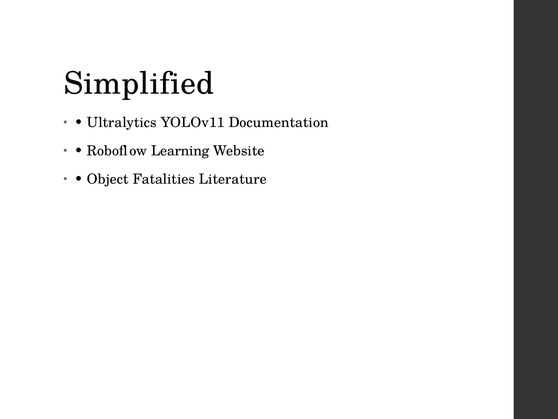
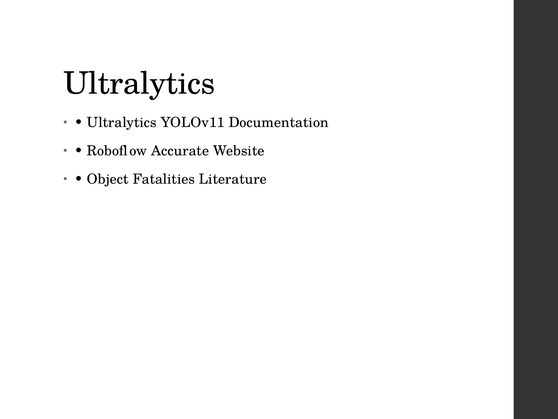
Simplified: Simplified -> Ultralytics (139, 83)
Learning: Learning -> Accurate (180, 151)
